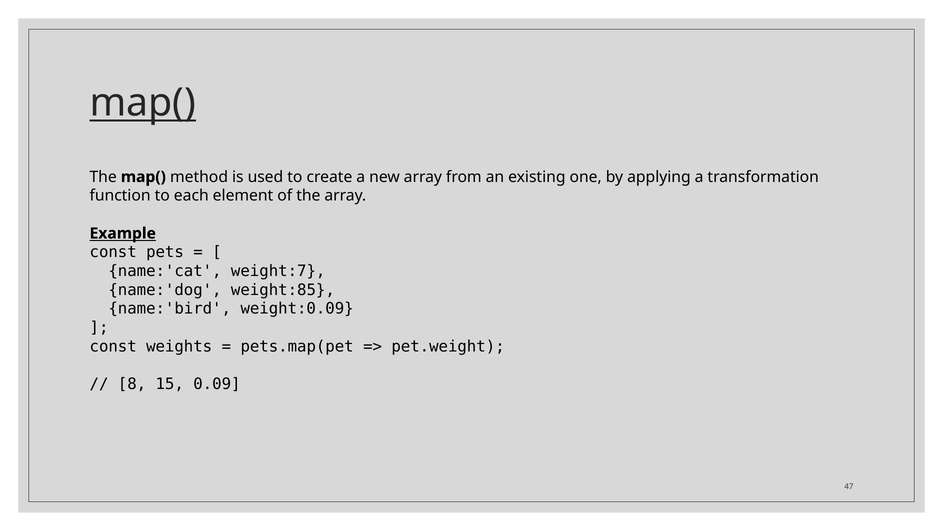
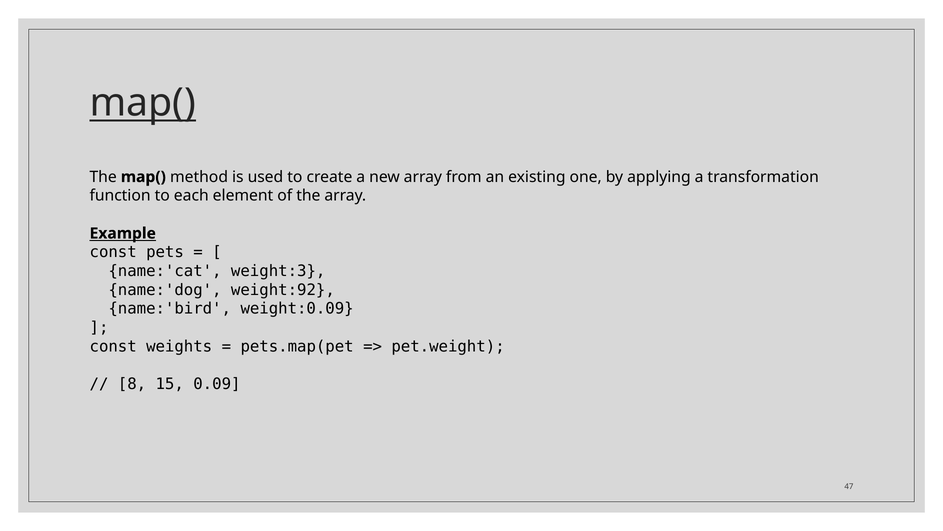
weight:7: weight:7 -> weight:3 (278, 271)
weight:85: weight:85 -> weight:92 (283, 290)
